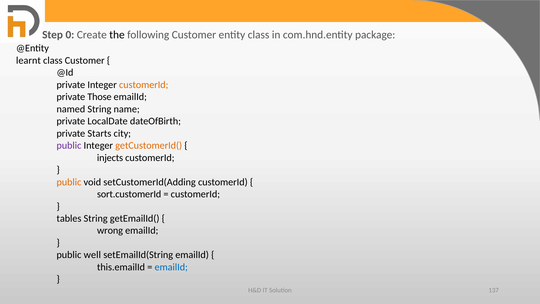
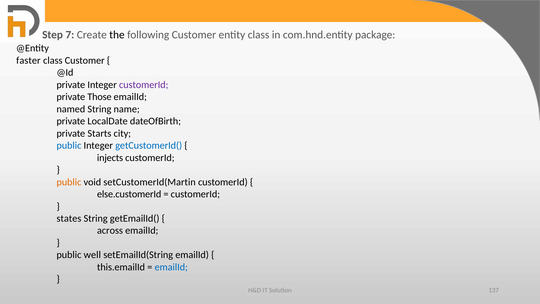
0: 0 -> 7 (70, 35)
learnt: learnt -> faster (28, 60)
customerId colour: orange -> purple (144, 85)
public colour: purple -> blue (69, 145)
getCustomerId( colour: orange -> blue (149, 145)
setCustomerId(Adding: setCustomerId(Adding -> setCustomerId(Martin (150, 182)
sort.customerId: sort.customerId -> else.customerId (129, 194)
tables: tables -> states (69, 218)
wrong: wrong -> across (110, 230)
